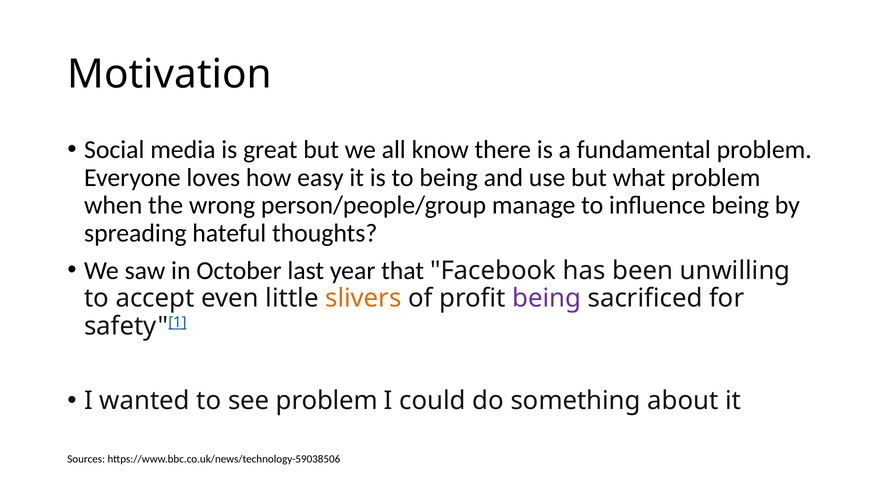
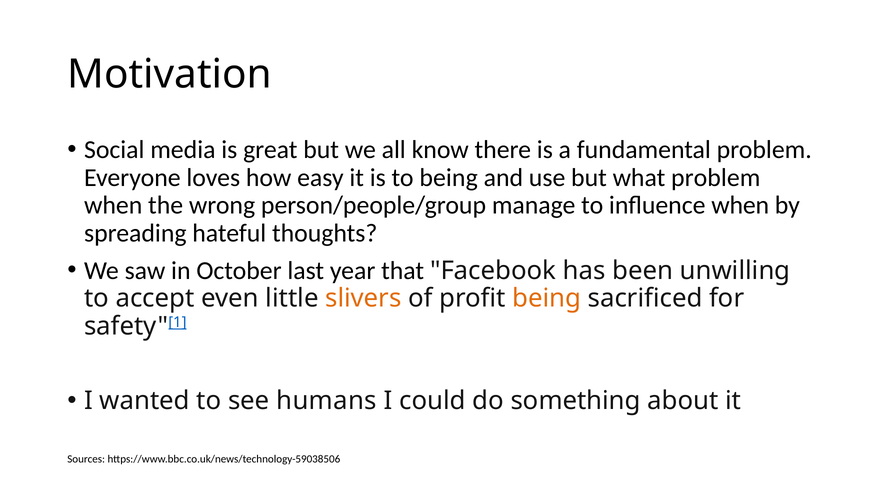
influence being: being -> when (740, 205)
being colour: purple -> orange (547, 298)
see problem: problem -> humans (327, 400)
